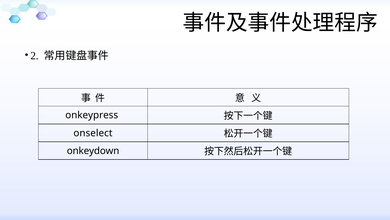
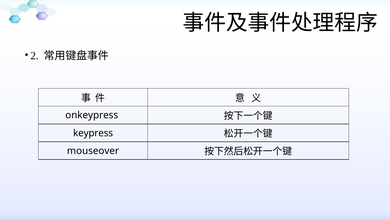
onselect: onselect -> keypress (93, 133)
onkeydown: onkeydown -> mouseover (93, 150)
